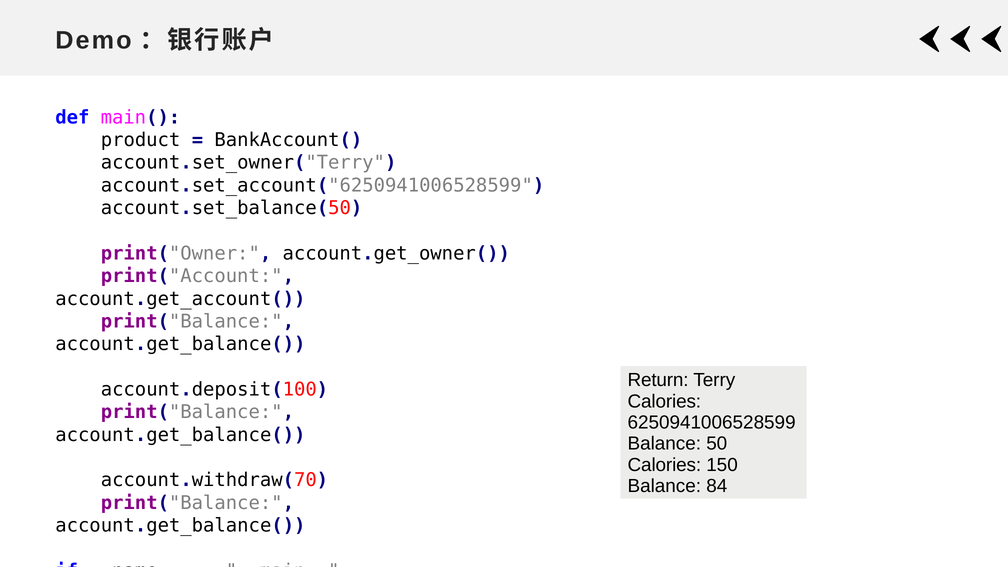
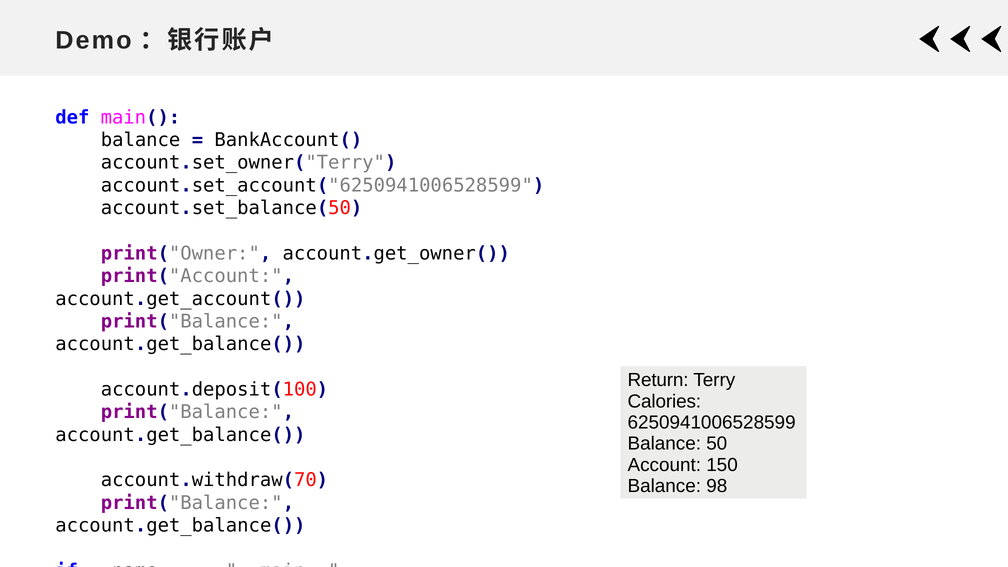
product: product -> balance (141, 140)
Calories: Calories -> Account (664, 465)
84: 84 -> 98 (717, 486)
